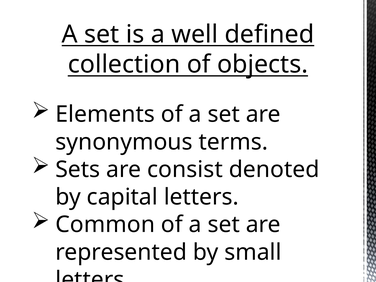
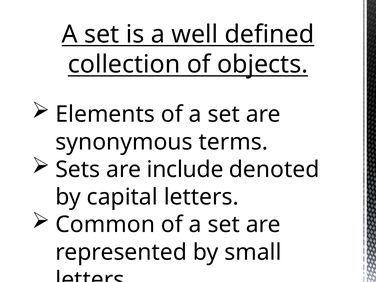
consist: consist -> include (185, 169)
